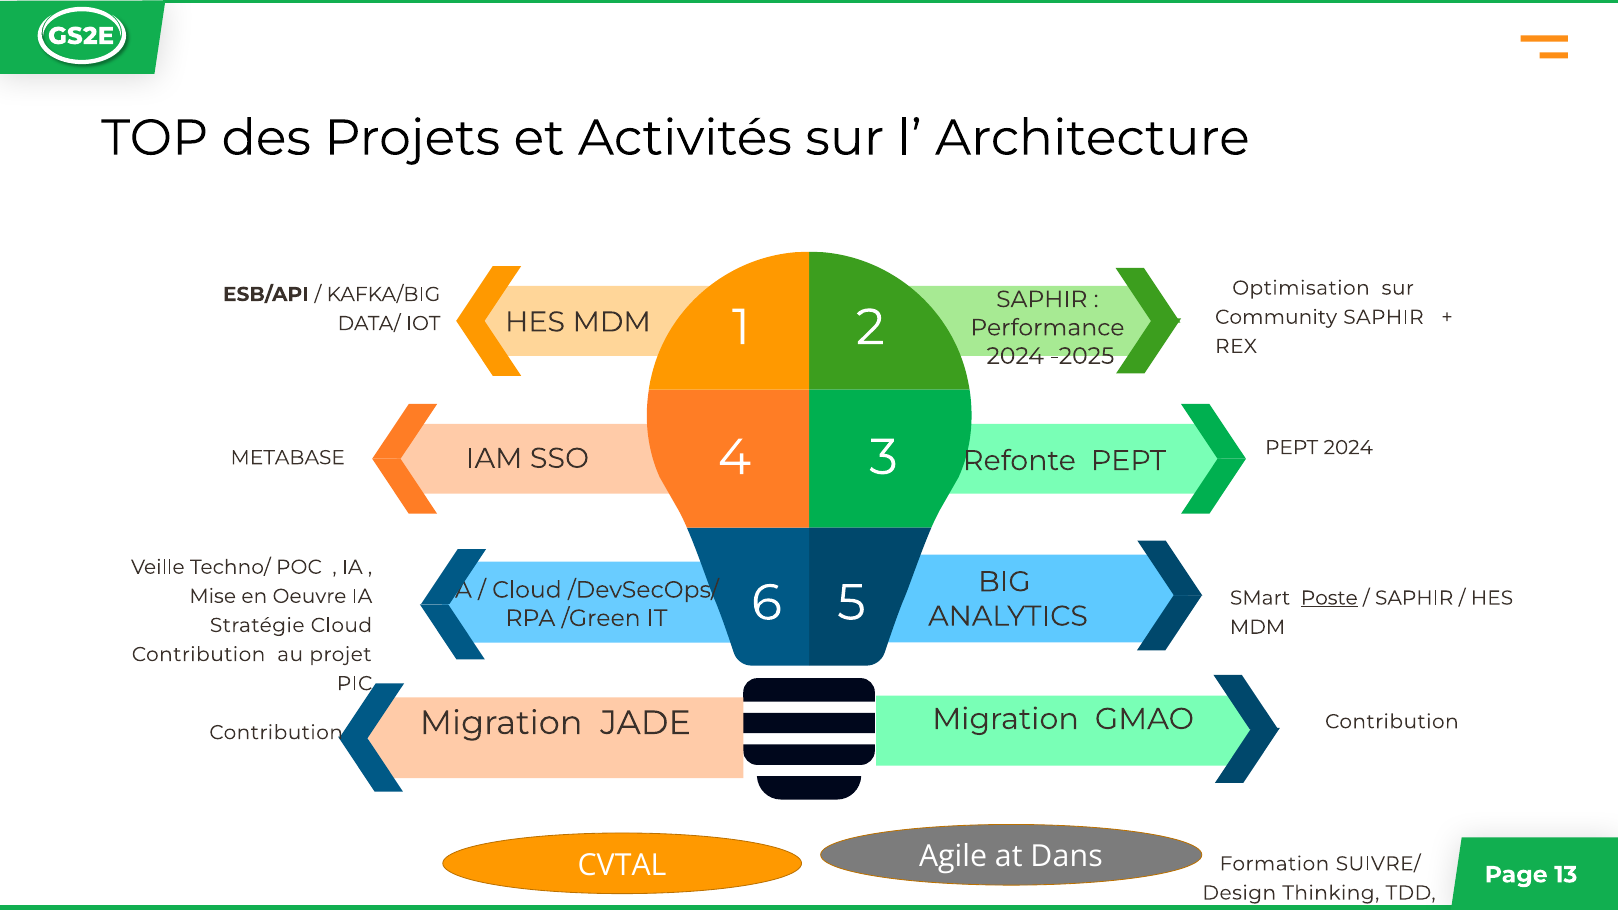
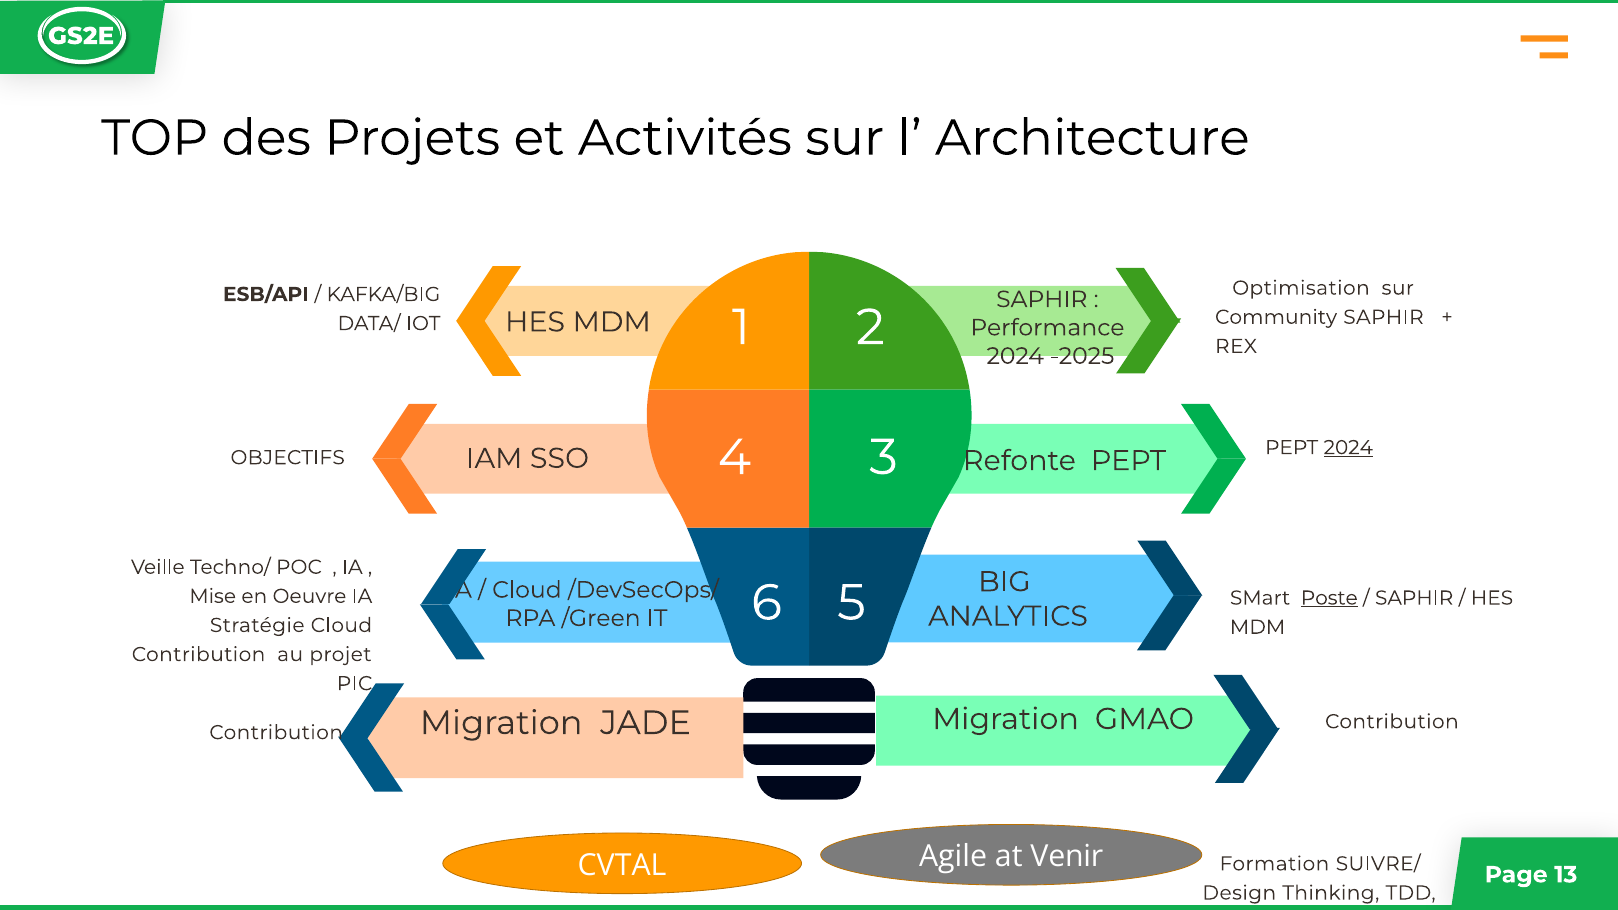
2024 underline: none -> present (1348, 448)
METABASE: METABASE -> OBJECTIFS (288, 458)
Dans: Dans -> Venir (1067, 857)
